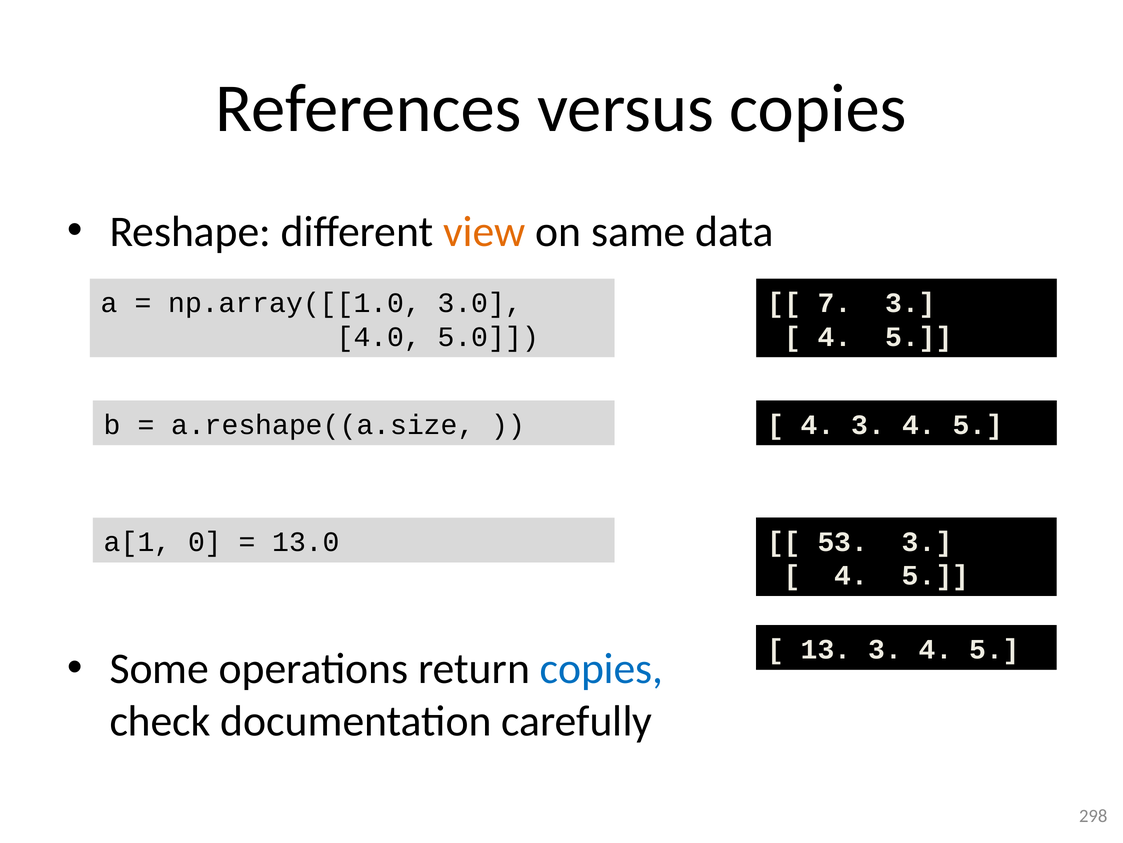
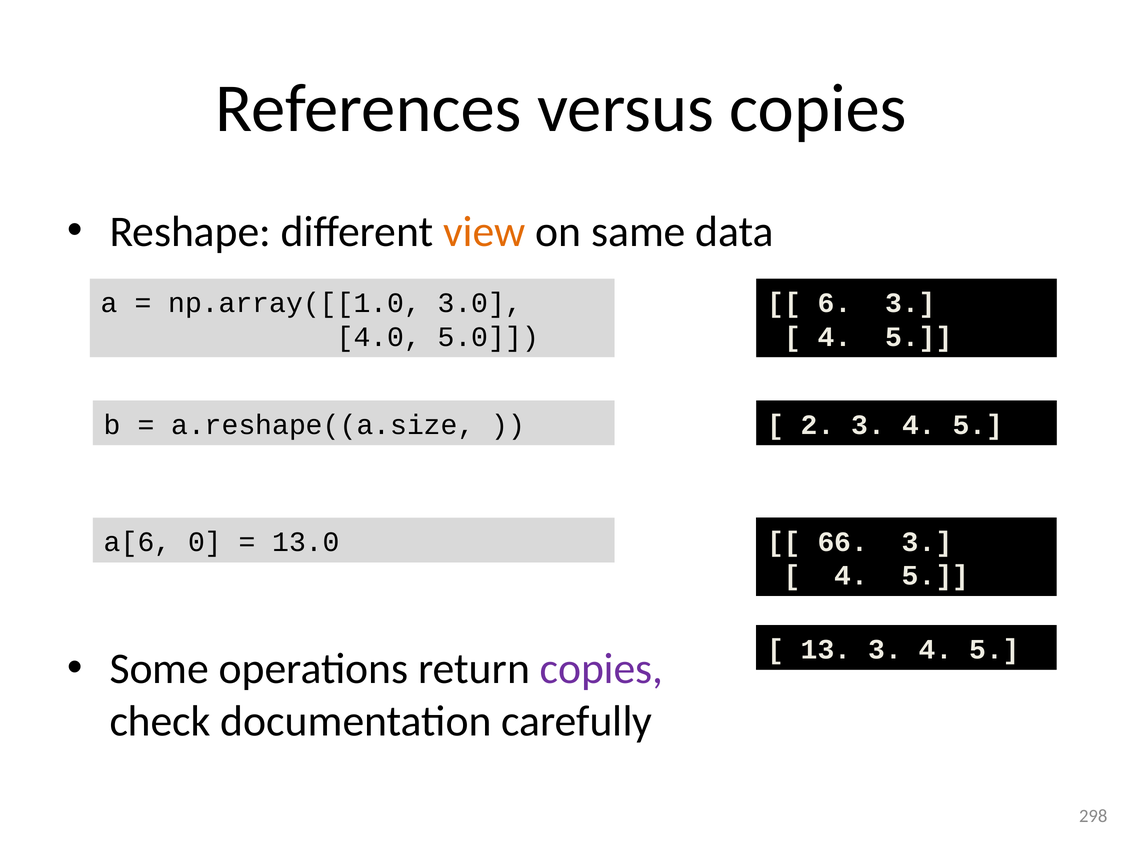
7: 7 -> 6 (835, 303)
4: 4 -> 2 (818, 424)
a[1: a[1 -> a[6 (138, 542)
53: 53 -> 66 (843, 541)
copies colour: blue -> purple (602, 668)
